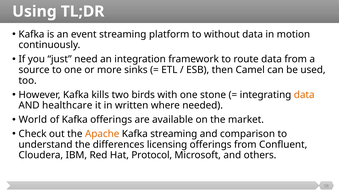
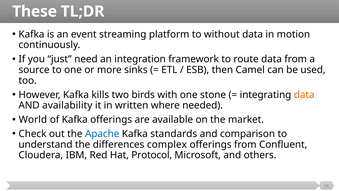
Using: Using -> These (35, 11)
healthcare: healthcare -> availability (67, 105)
Apache colour: orange -> blue (102, 134)
Kafka streaming: streaming -> standards (174, 134)
licensing: licensing -> complex (167, 144)
